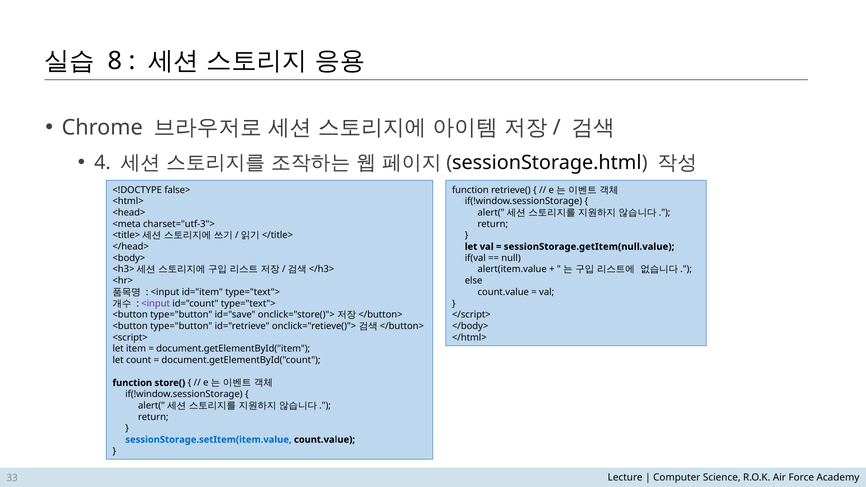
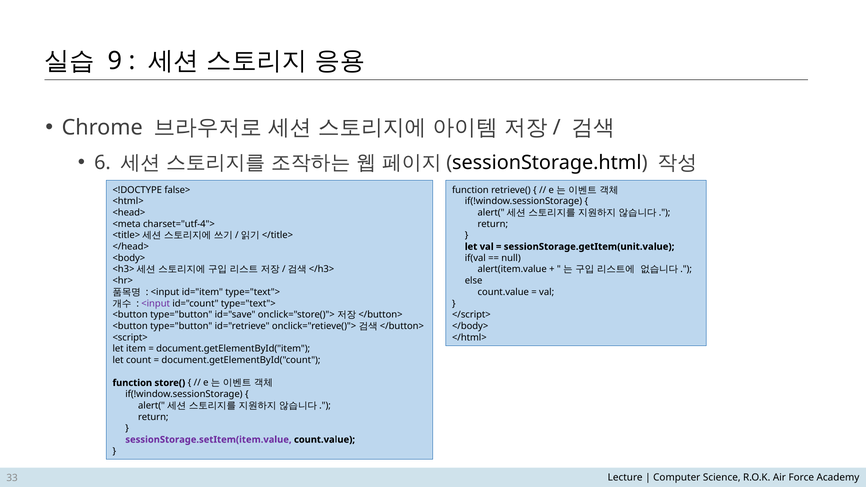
8: 8 -> 9 (115, 61)
4: 4 -> 6 (102, 163)
charset="utf-3">: charset="utf-3"> -> charset="utf-4"> (179, 224)
sessionStorage.getItem(null.value: sessionStorage.getItem(null.value -> sessionStorage.getItem(unit.value (589, 247)
sessionStorage.setItem(item.value colour: blue -> purple (208, 440)
